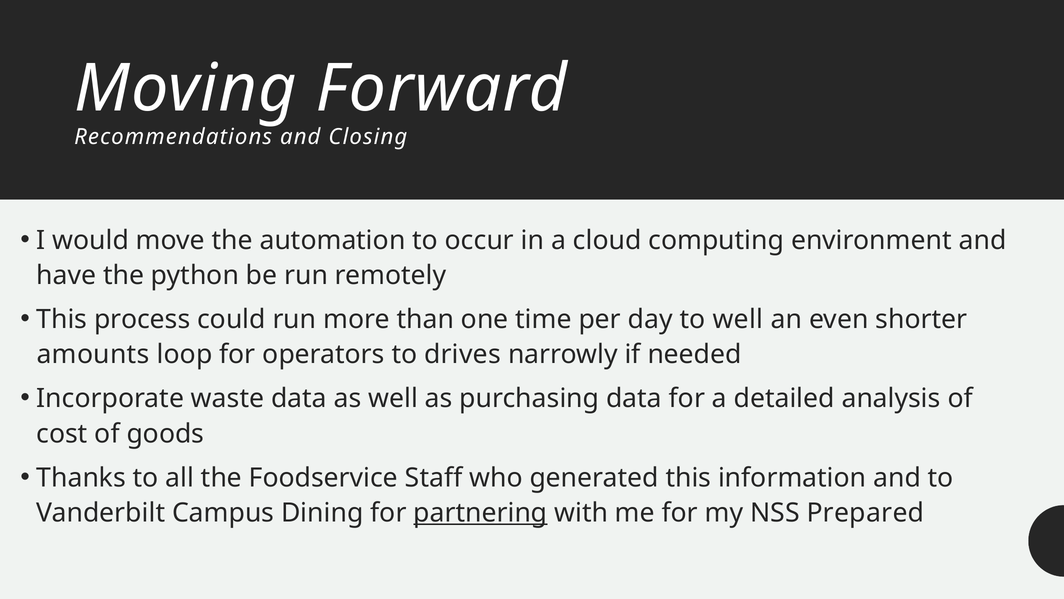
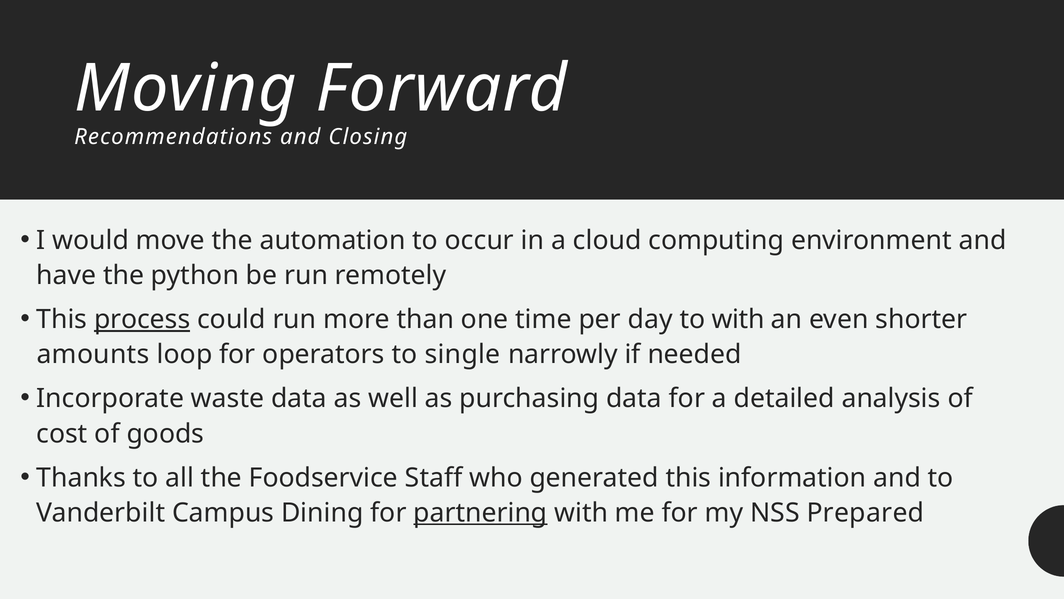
process underline: none -> present (142, 319)
to well: well -> with (738, 319)
drives: drives -> single (462, 354)
